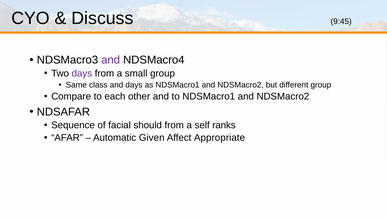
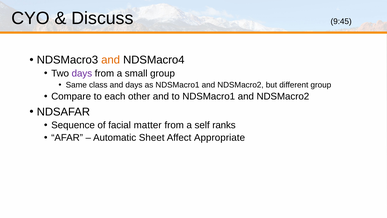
and colour: purple -> orange (111, 60)
should: should -> matter (148, 125)
Given: Given -> Sheet (152, 138)
